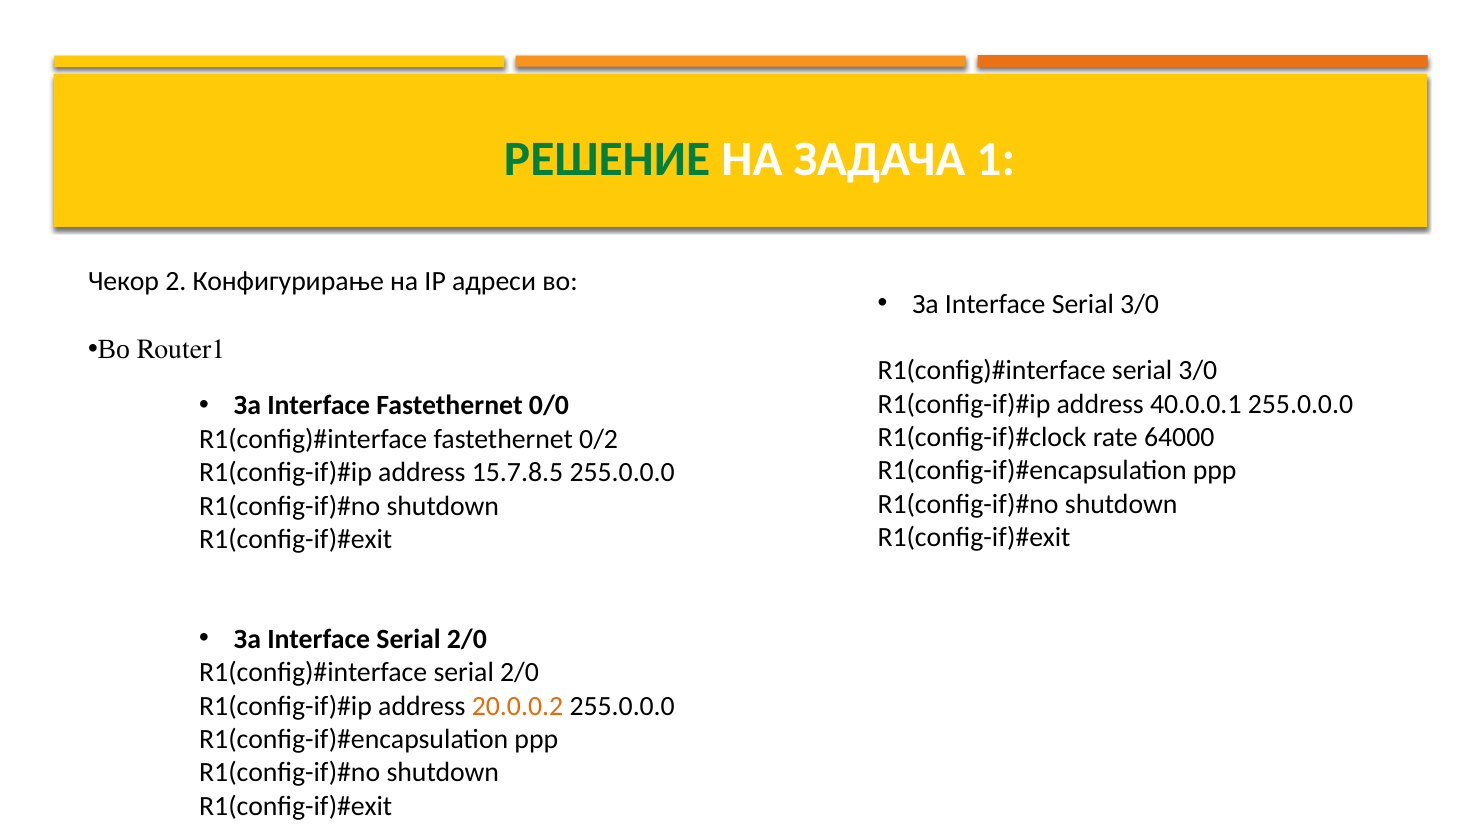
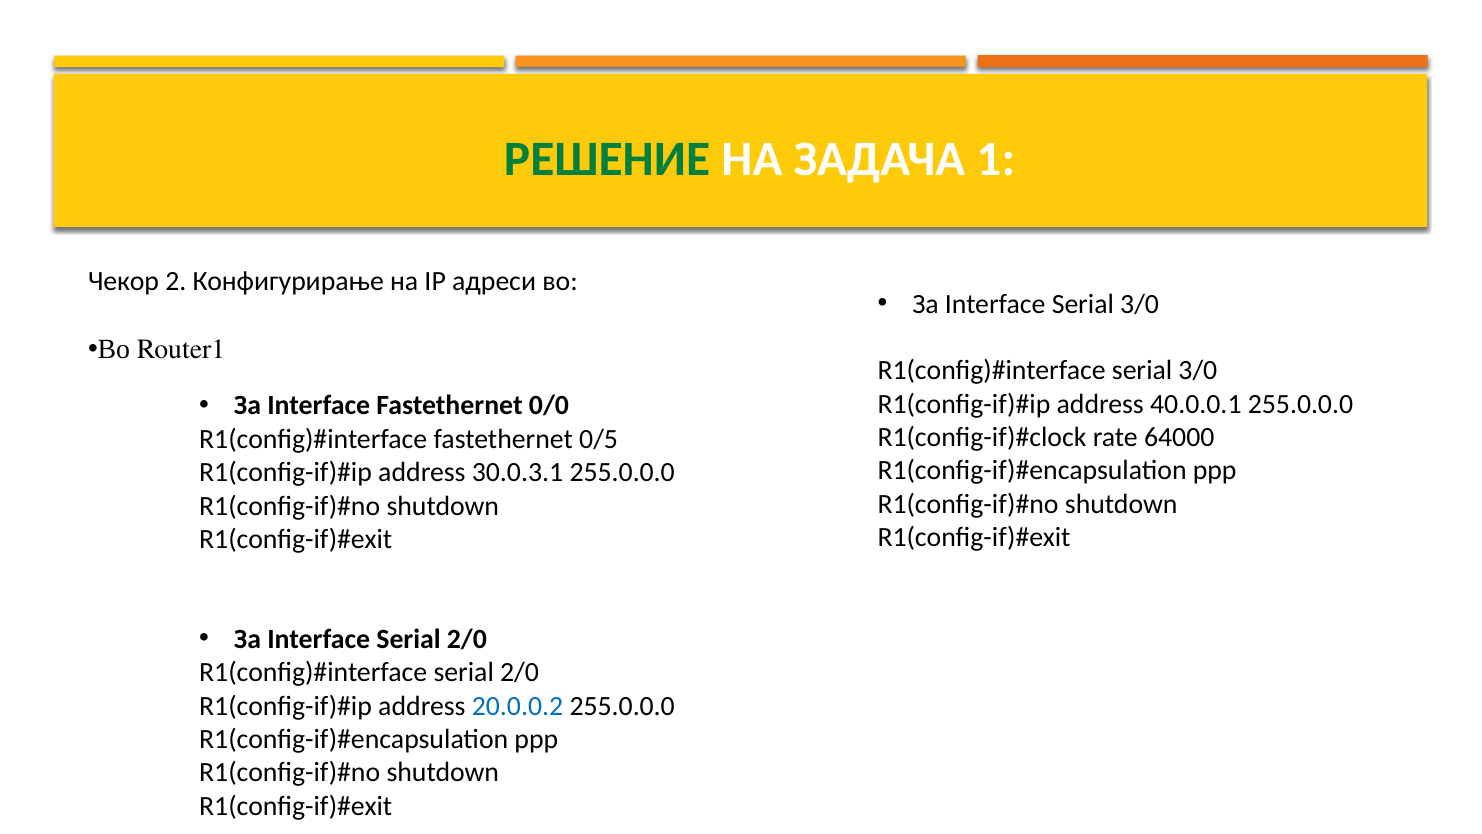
0/2: 0/2 -> 0/5 (599, 439)
15.7.8.5: 15.7.8.5 -> 30.0.3.1 (518, 472)
20.0.0.2 colour: orange -> blue (518, 706)
